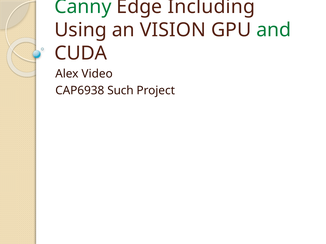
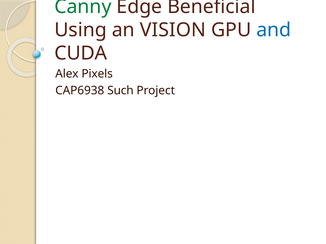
Including: Including -> Beneficial (211, 7)
and colour: green -> blue (274, 30)
Video: Video -> Pixels (97, 74)
